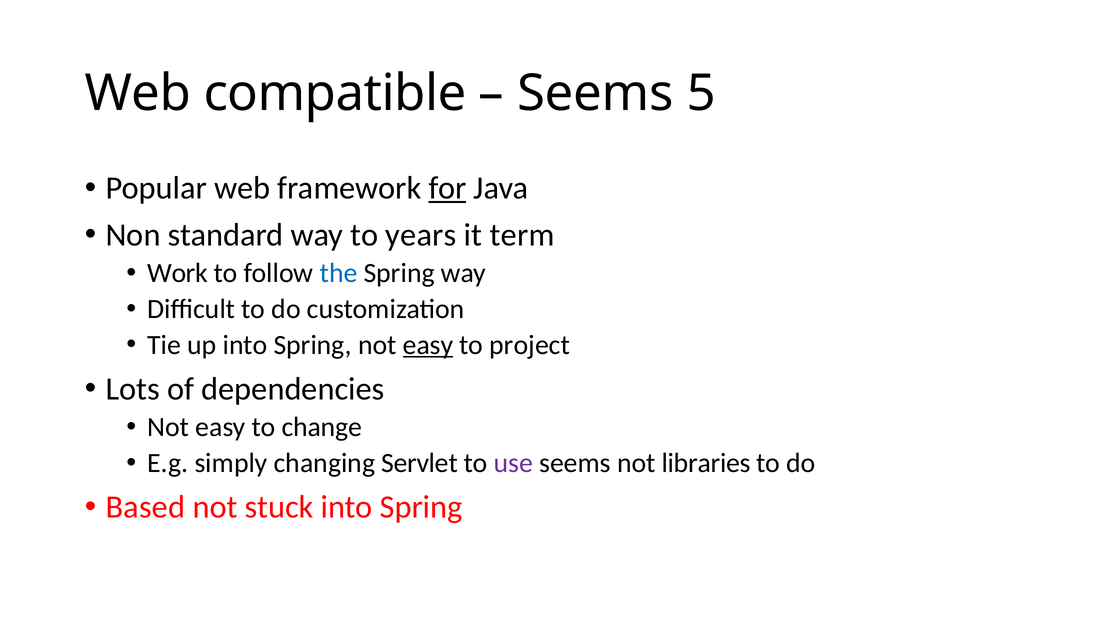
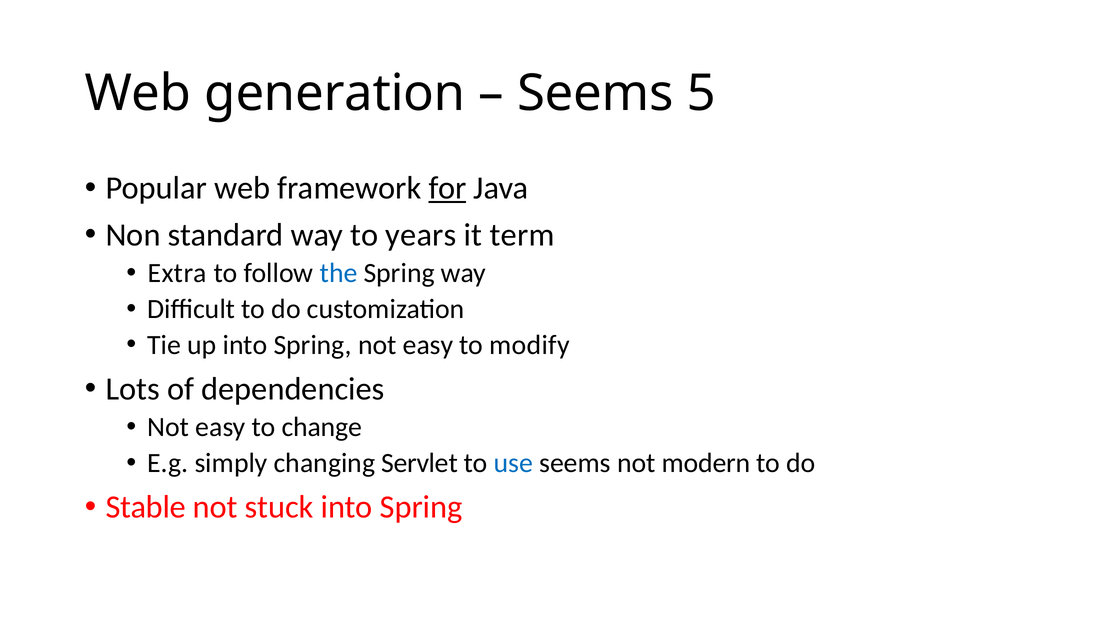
compatible: compatible -> generation (335, 93)
Work: Work -> Extra (177, 273)
easy underline: present -> none (428, 345)
project: project -> modify (530, 345)
use colour: purple -> blue (513, 463)
libraries: libraries -> modern (706, 463)
Based: Based -> Stable (146, 507)
